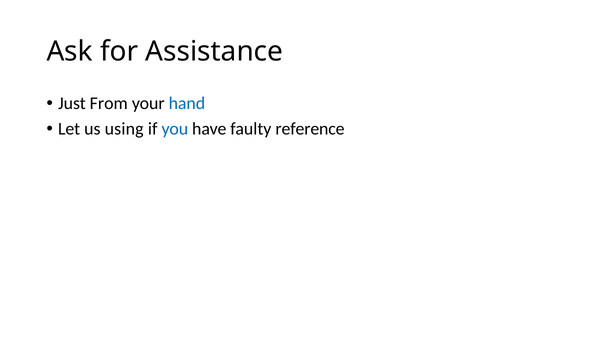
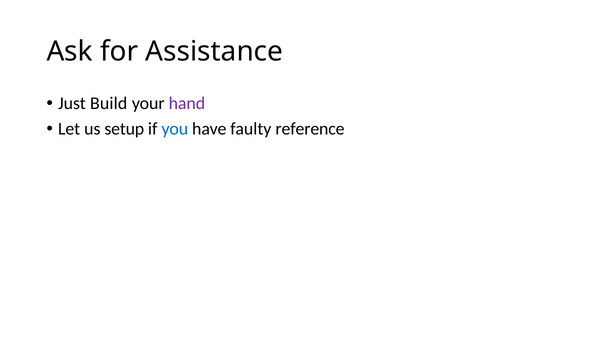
From: From -> Build (109, 103)
hand colour: blue -> purple (187, 103)
using: using -> setup (124, 129)
